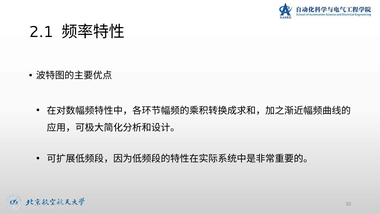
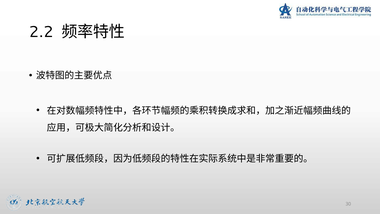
2.1: 2.1 -> 2.2 (41, 32)
